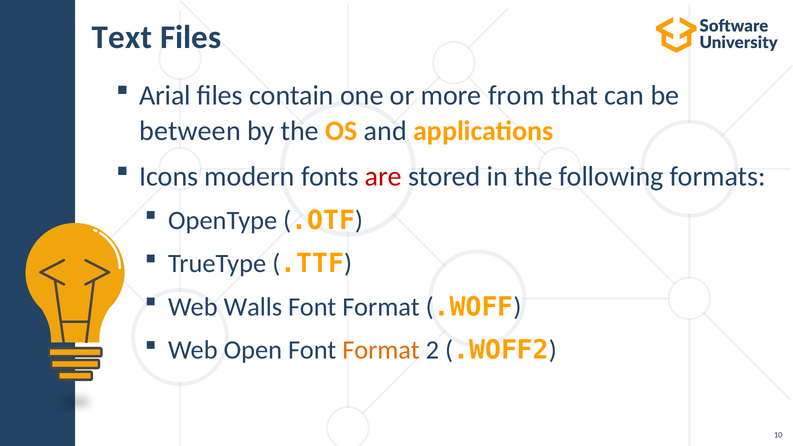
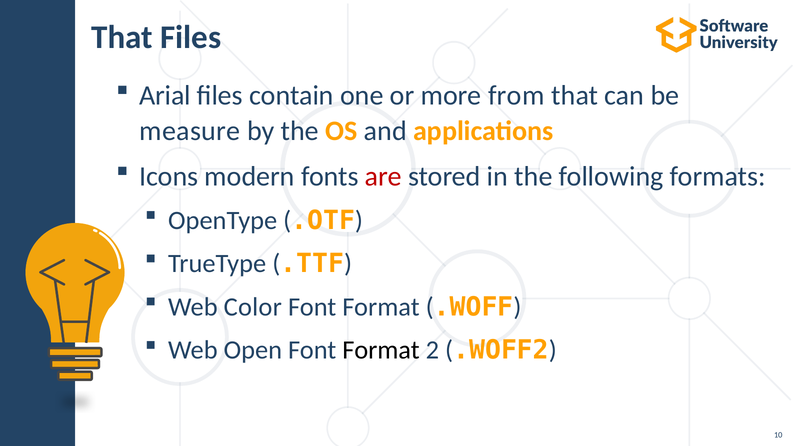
Text: Text -> That (122, 38)
between: between -> measure (190, 131)
Walls: Walls -> Color (253, 307)
Format colour: orange -> black (381, 350)
